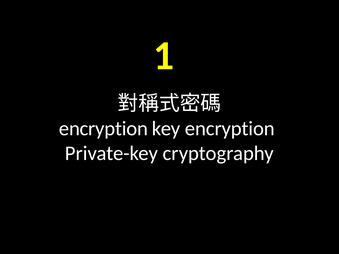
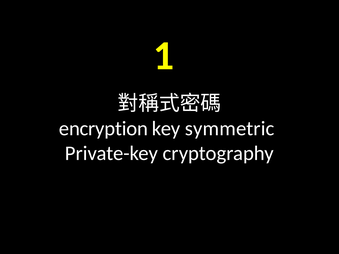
key encryption: encryption -> symmetric (230, 129)
